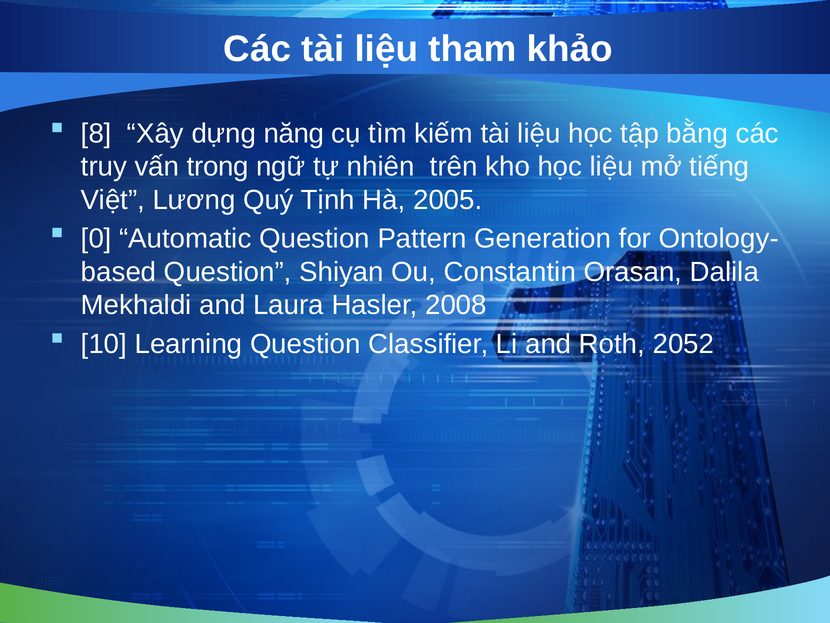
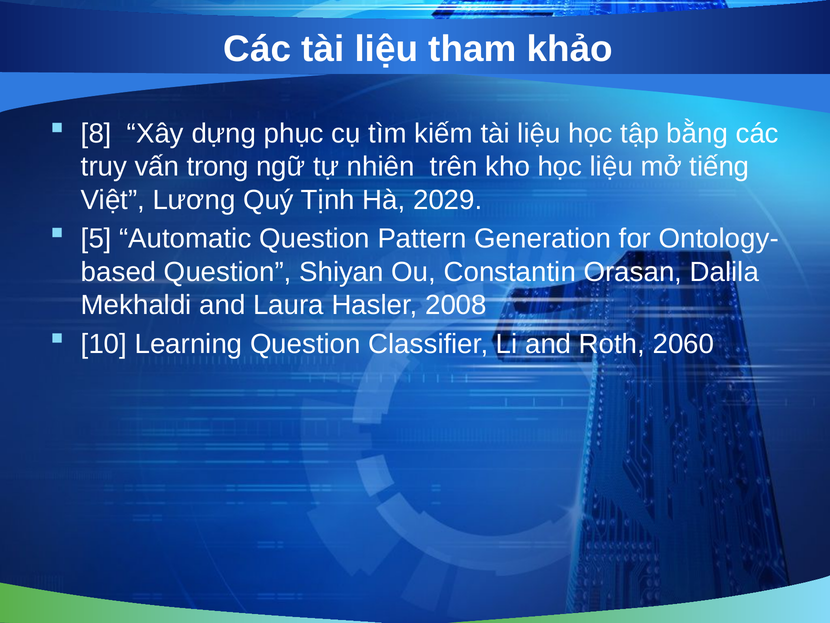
năng: năng -> phục (294, 133)
2005: 2005 -> 2029 (448, 200)
0: 0 -> 5 (96, 238)
2052: 2052 -> 2060 (683, 344)
